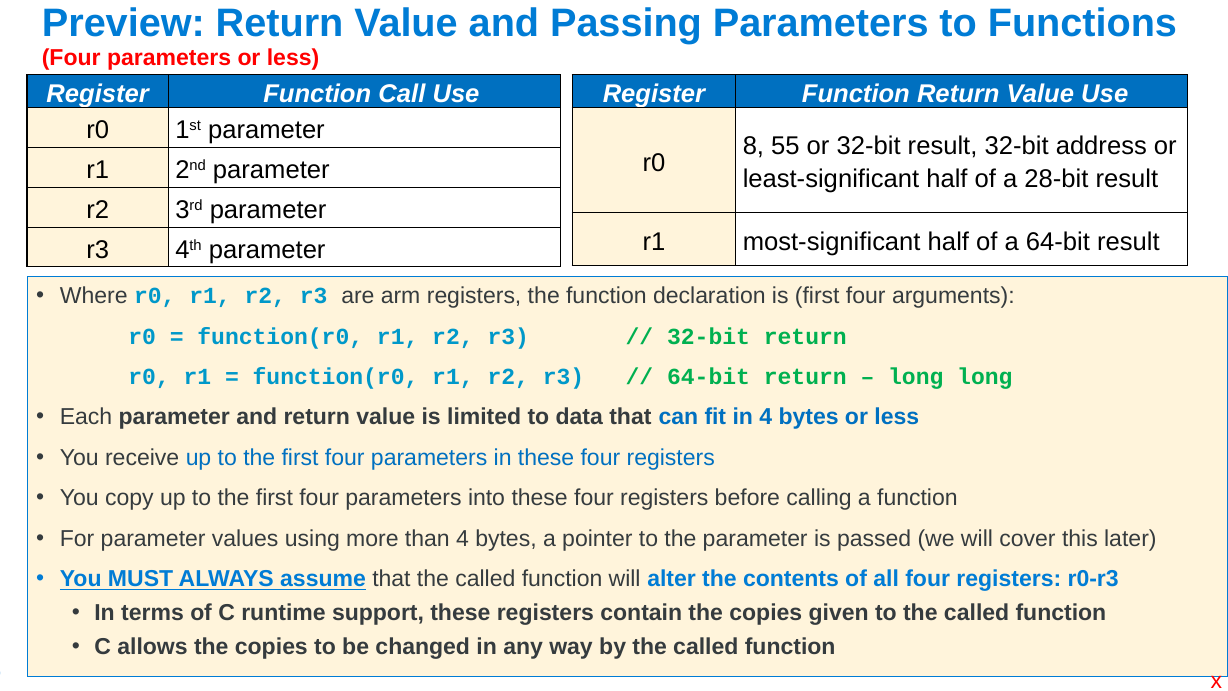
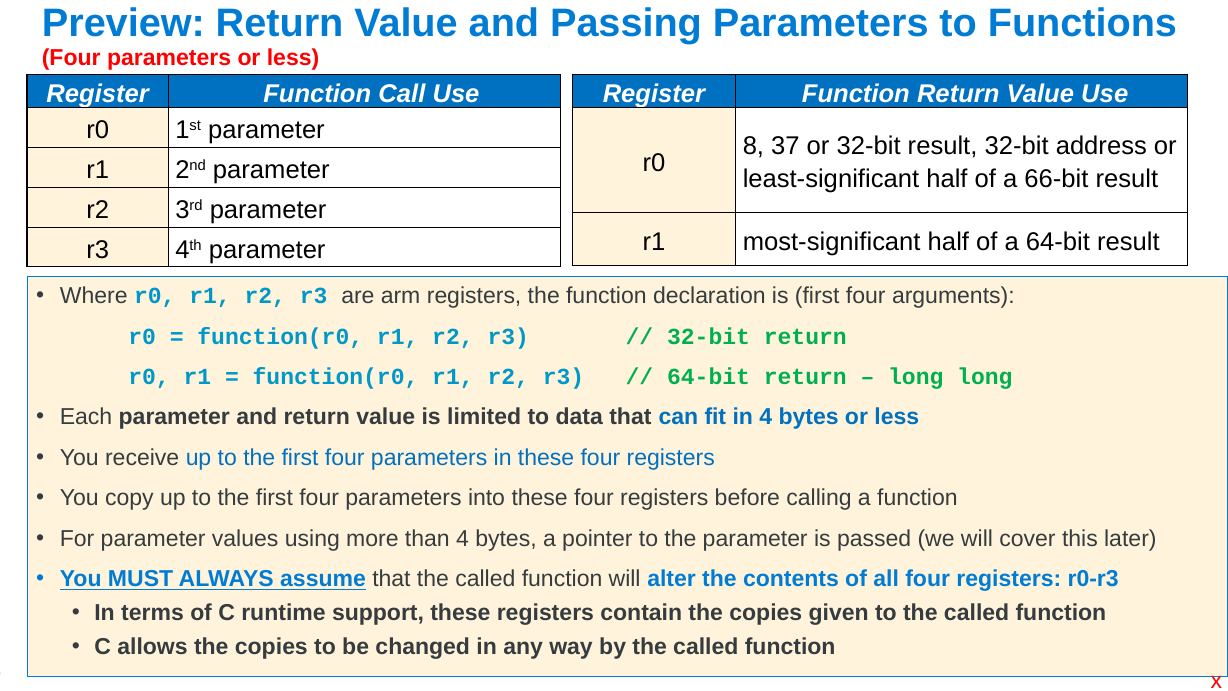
55: 55 -> 37 (785, 146)
28-bit: 28-bit -> 66-bit (1056, 179)
